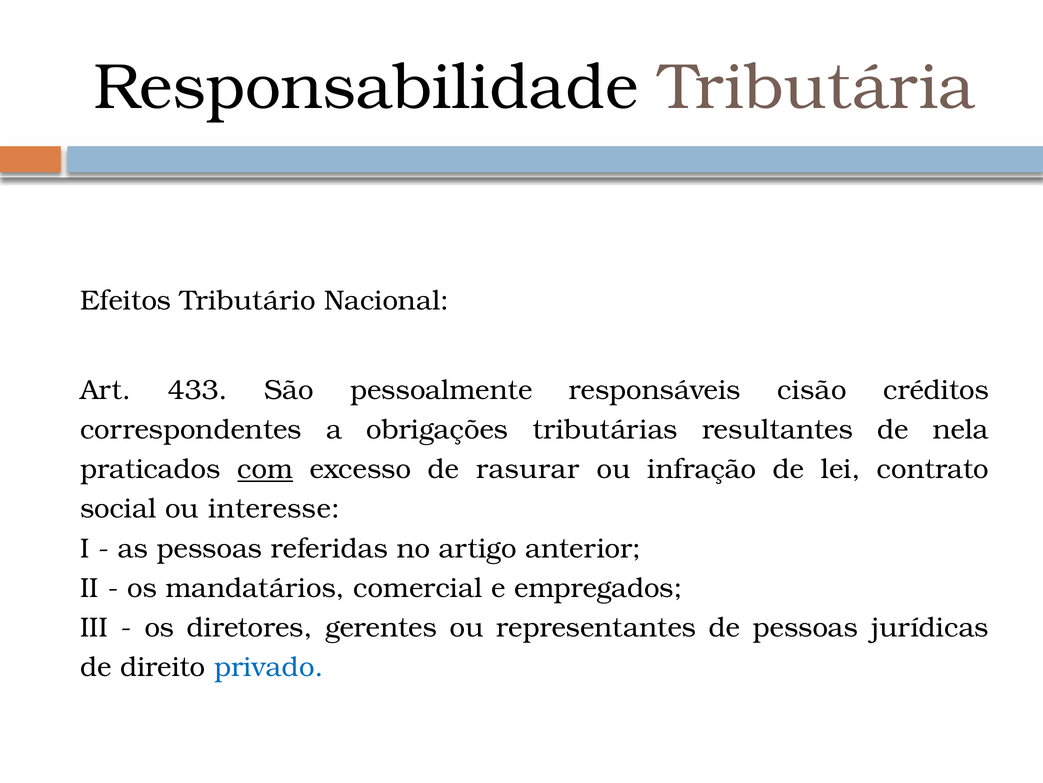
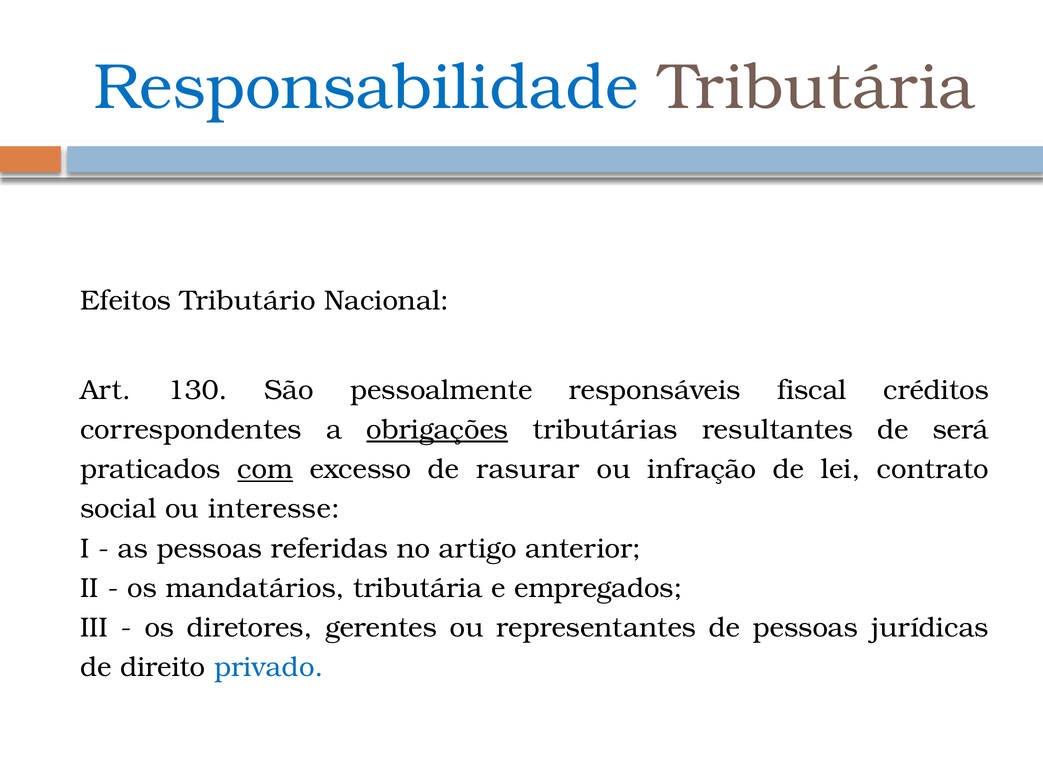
Responsabilidade colour: black -> blue (366, 87)
433: 433 -> 130 (197, 390)
cisão: cisão -> fiscal (812, 390)
obrigações underline: none -> present (437, 429)
nela: nela -> será (961, 429)
mandatários comercial: comercial -> tributária (418, 588)
